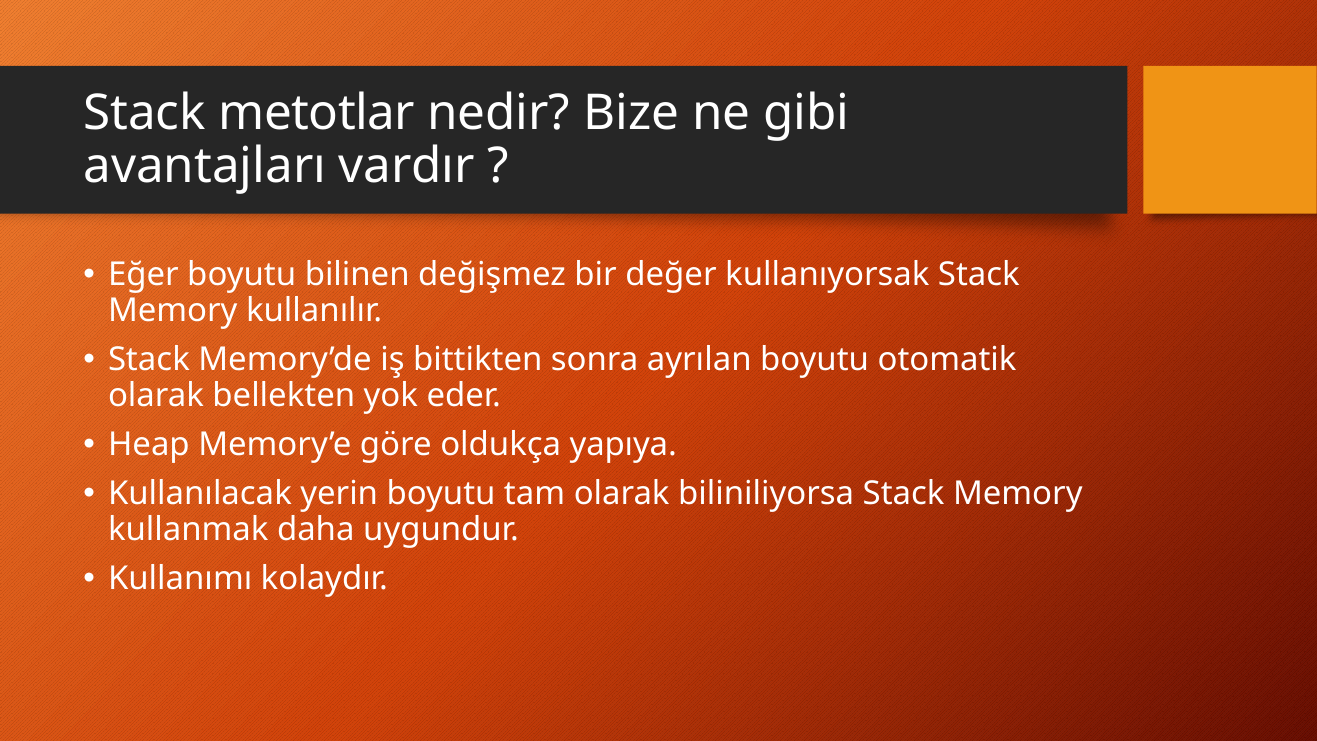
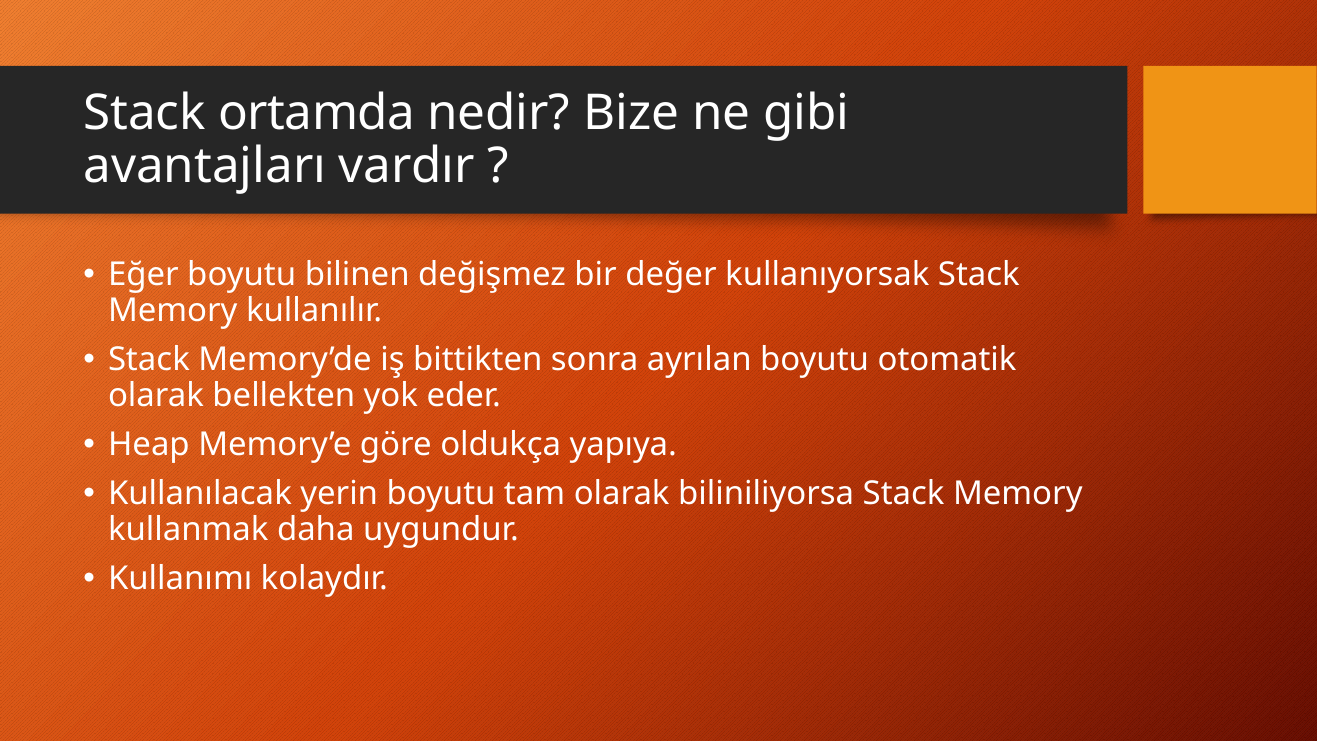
metotlar: metotlar -> ortamda (317, 113)
